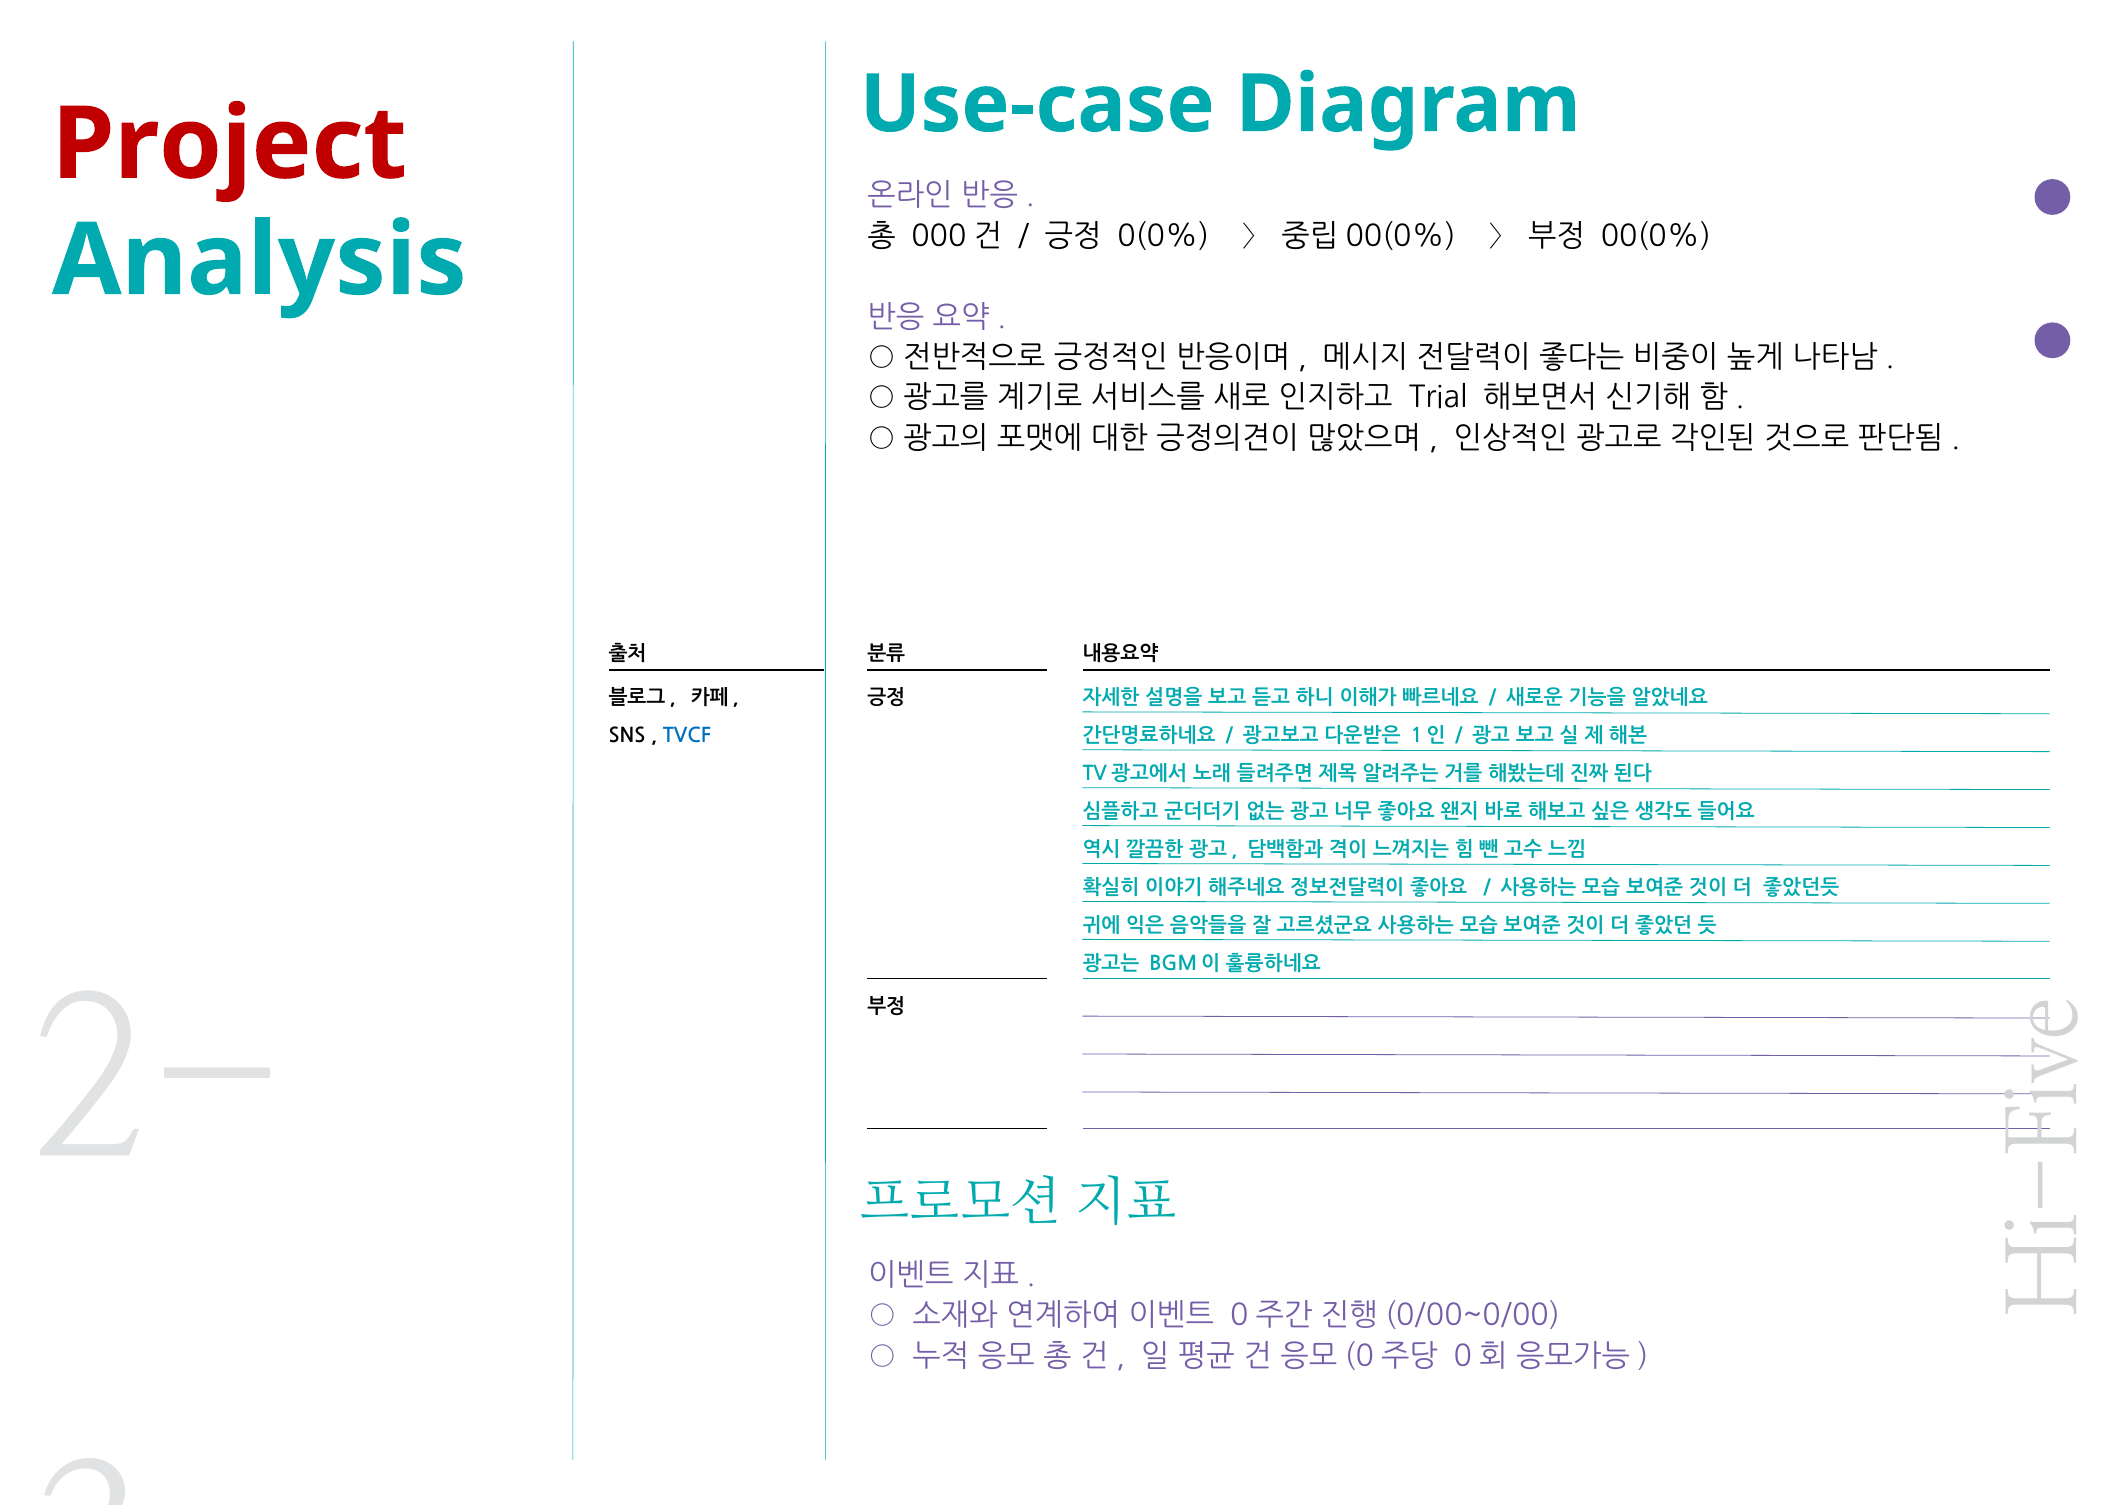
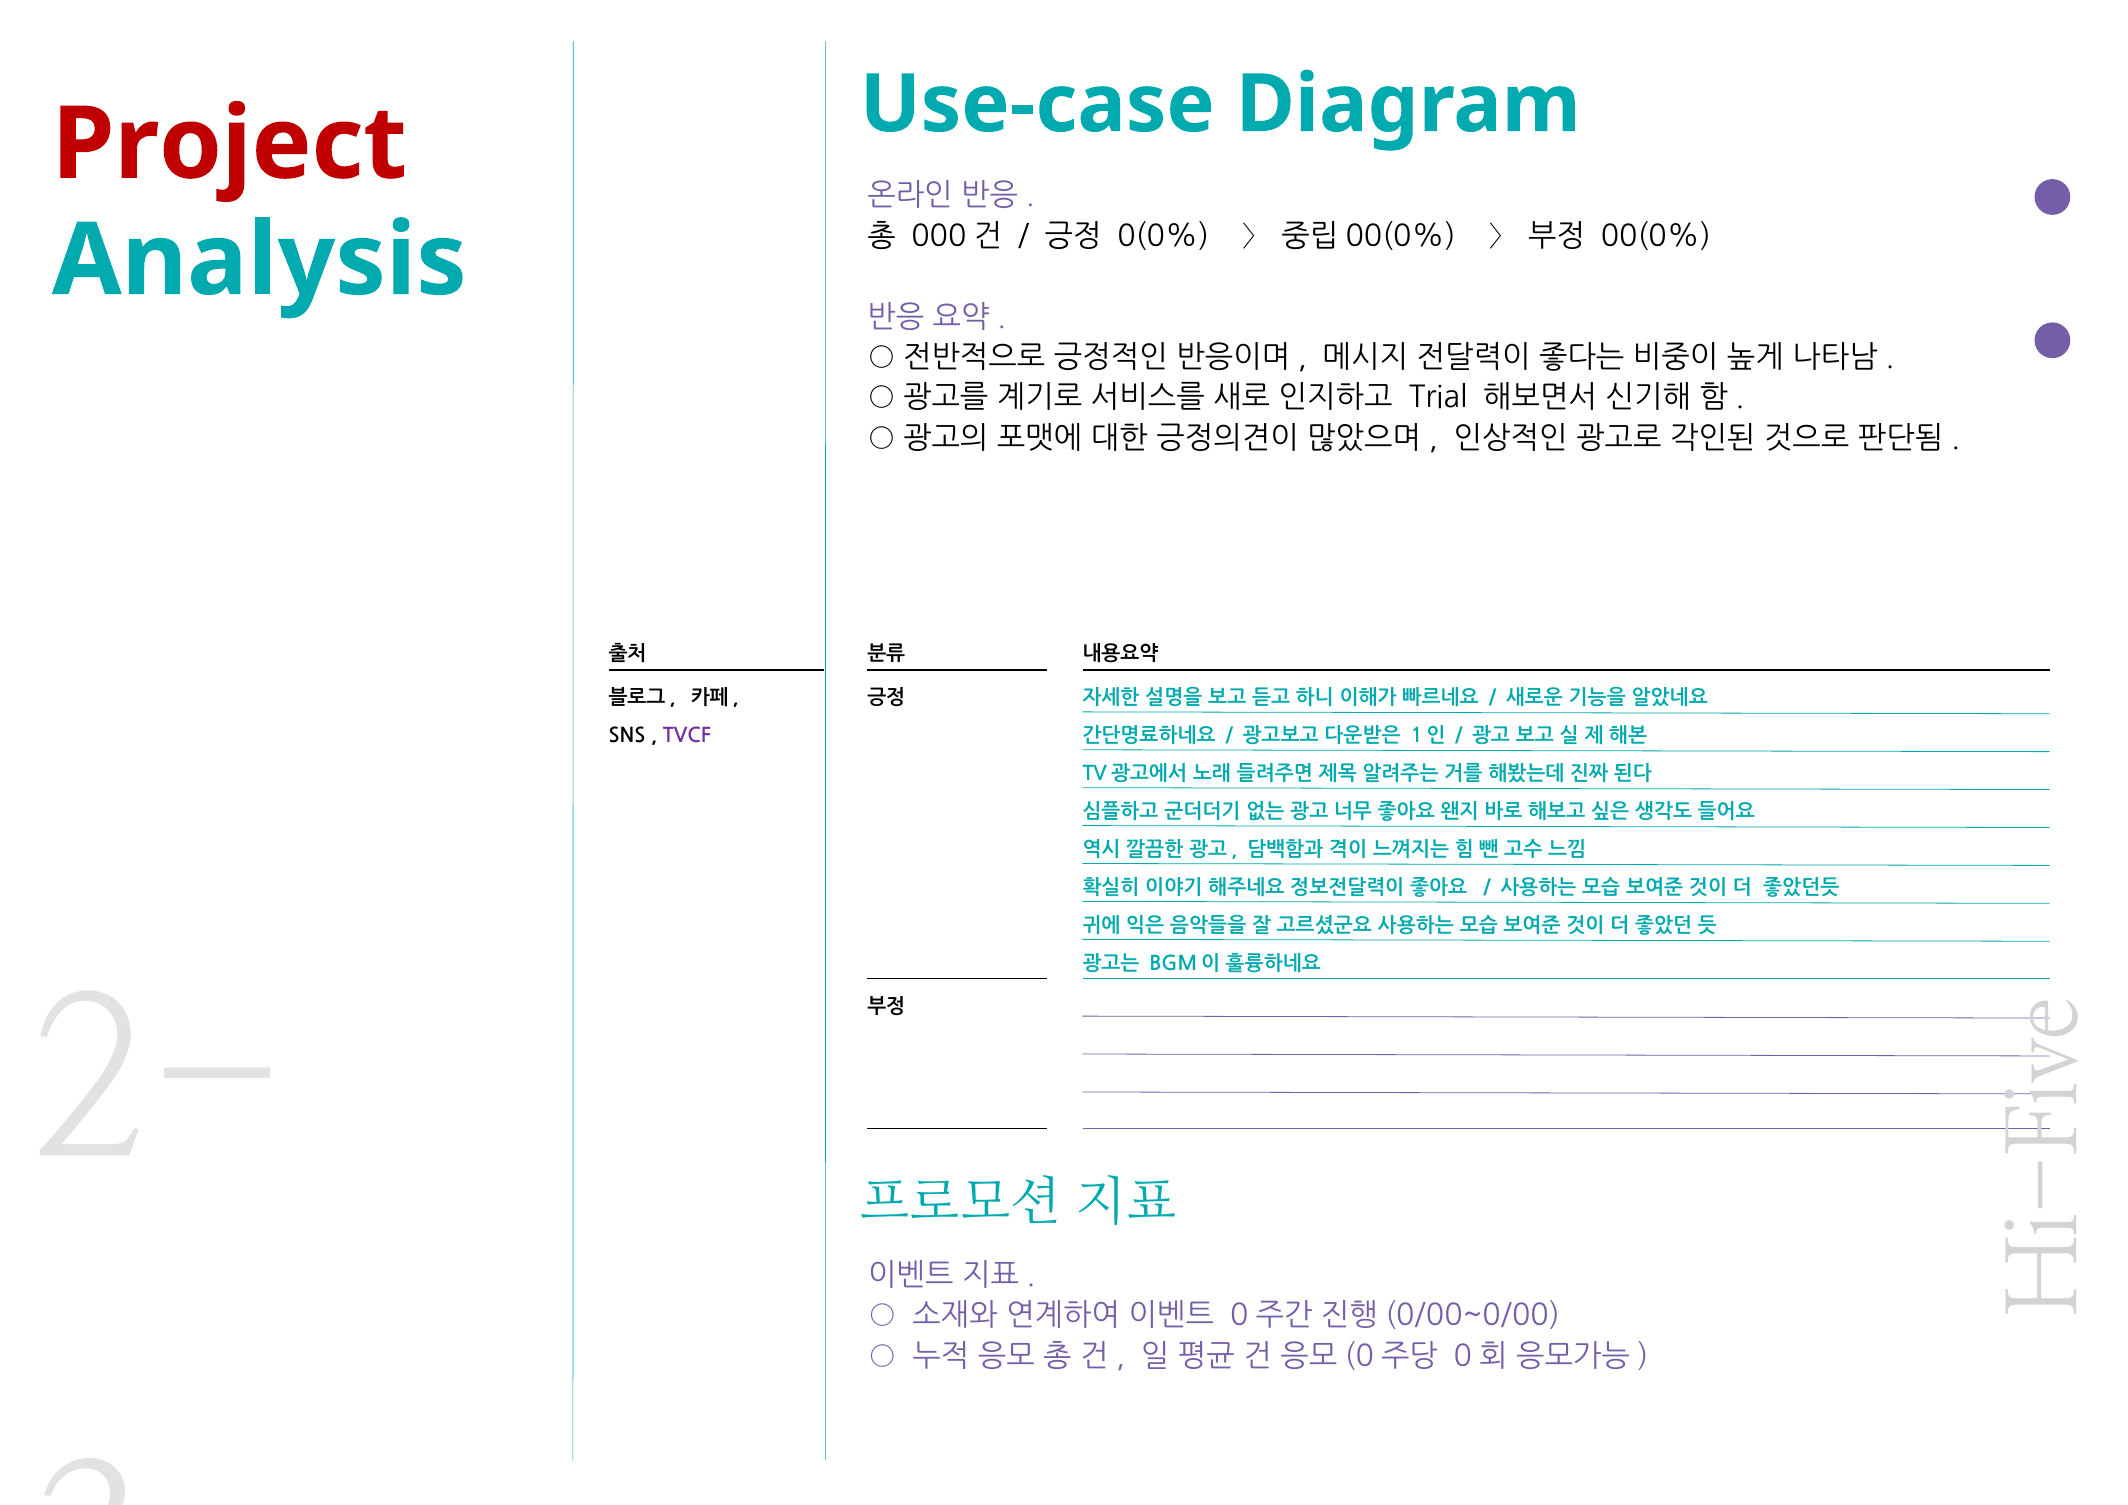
TVCF colour: blue -> purple (687, 736)
